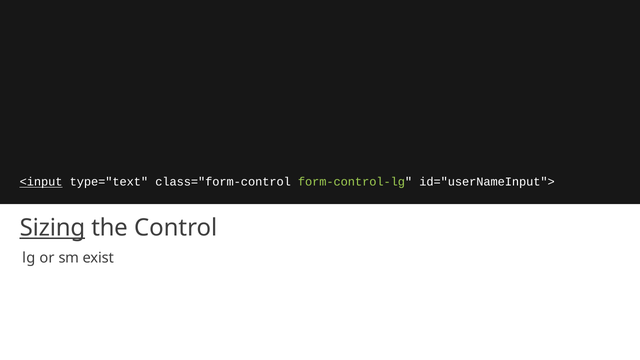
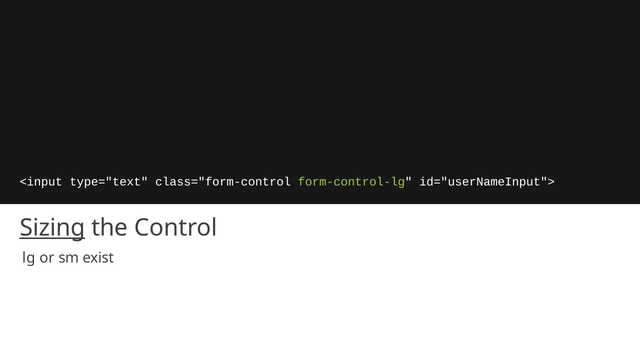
<input underline: present -> none (41, 182)
